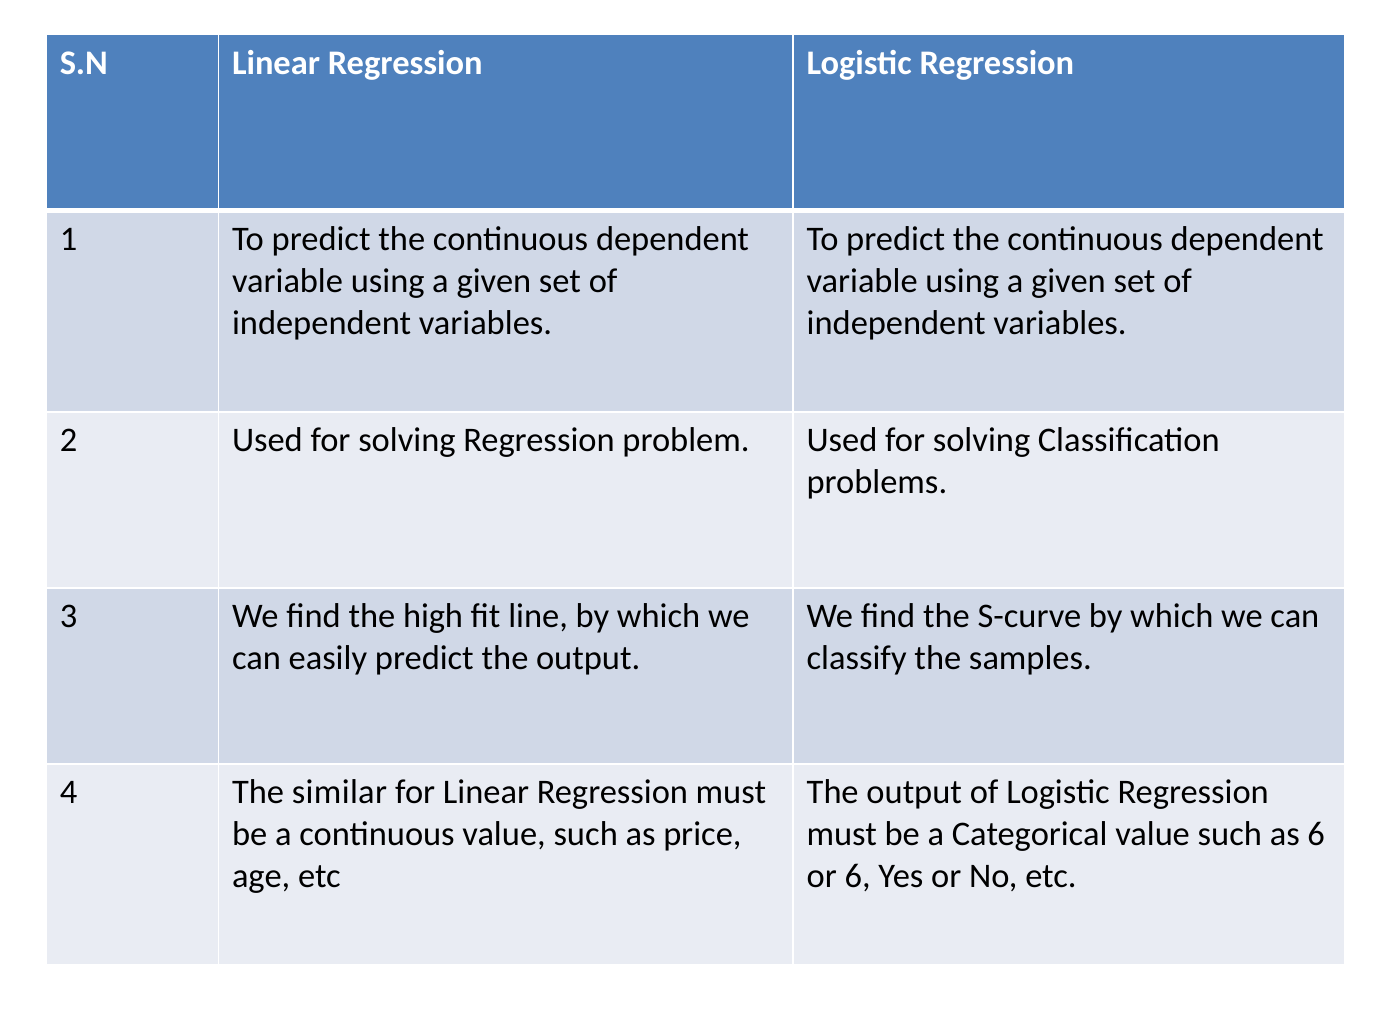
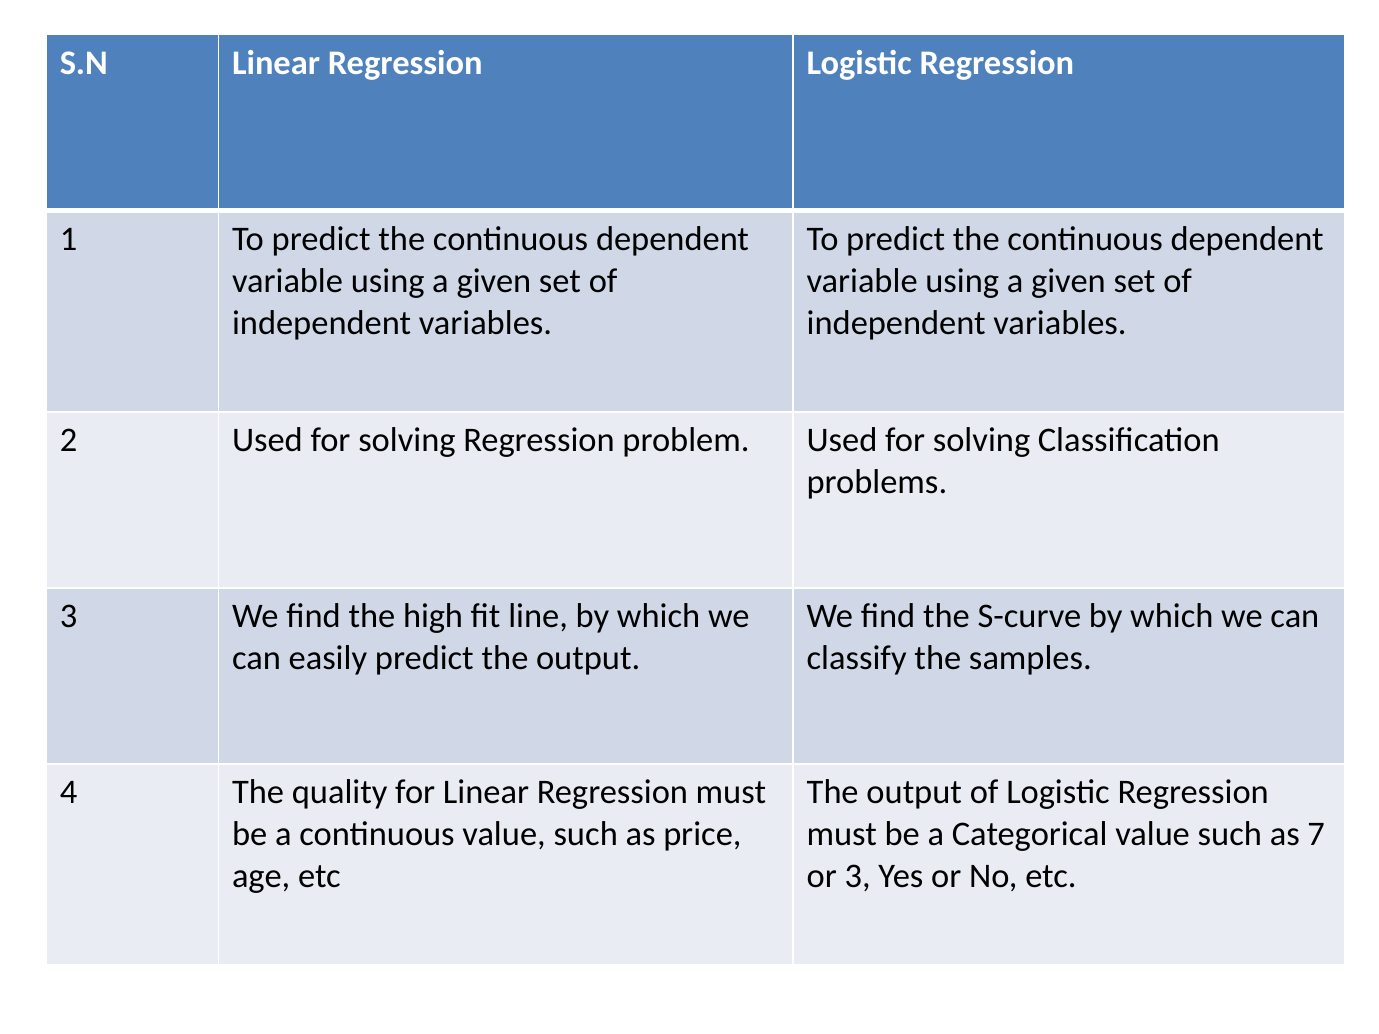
similar: similar -> quality (340, 792)
as 6: 6 -> 7 (1316, 834)
or 6: 6 -> 3 (858, 876)
